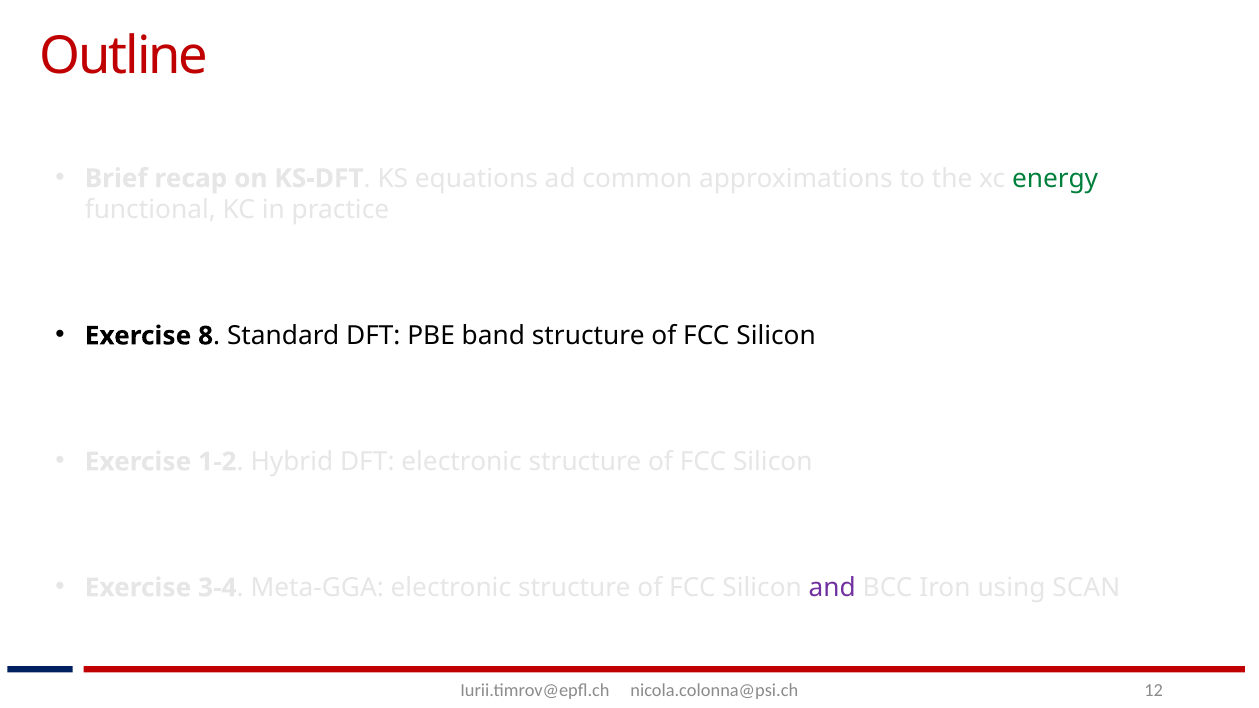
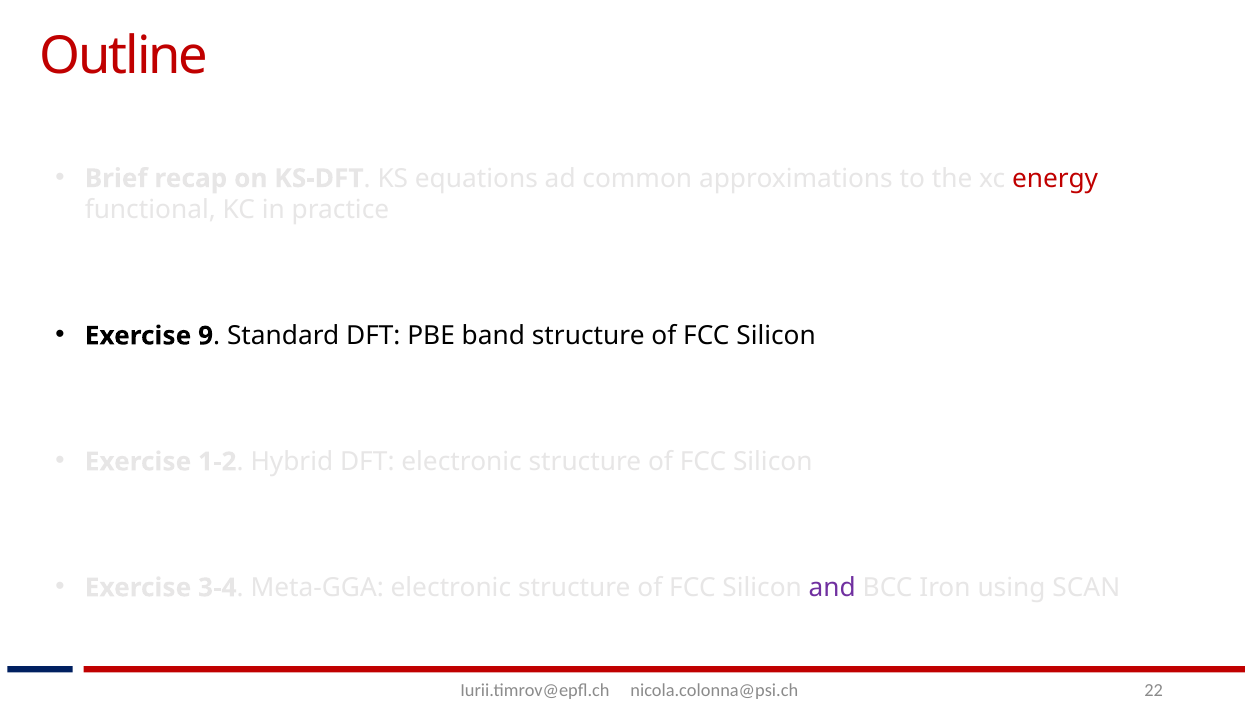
energy colour: green -> red (1055, 178)
8: 8 -> 9 (206, 336)
12: 12 -> 22 (1154, 690)
